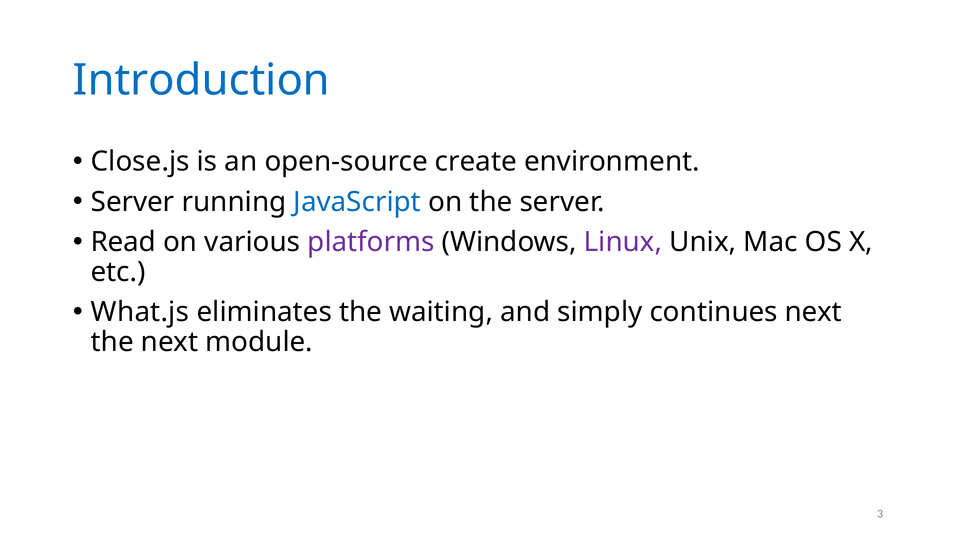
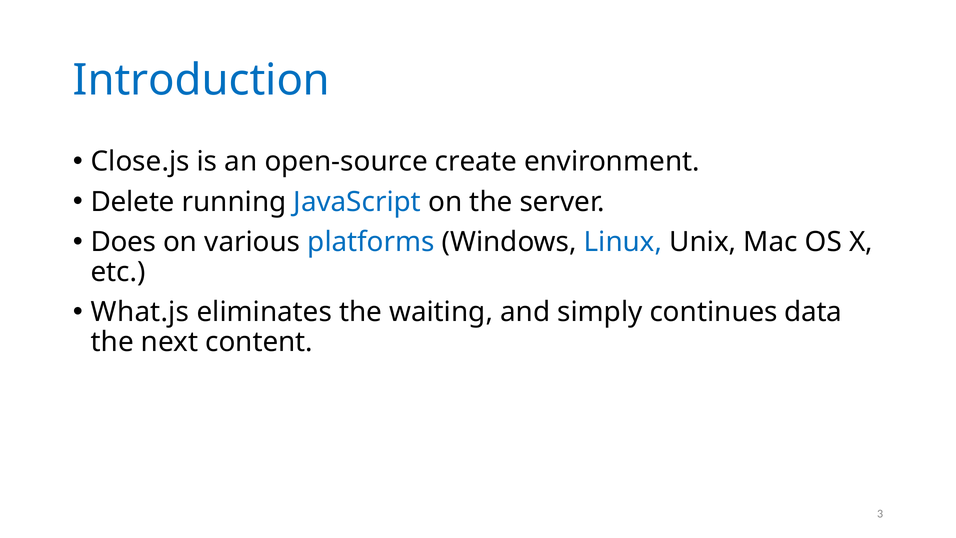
Server: Server -> Delete (133, 202)
Read: Read -> Does (123, 242)
platforms colour: purple -> blue (371, 242)
Linux colour: purple -> blue (623, 242)
continues next: next -> data (813, 312)
module: module -> content (259, 342)
